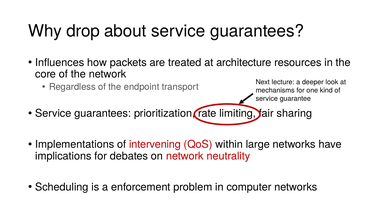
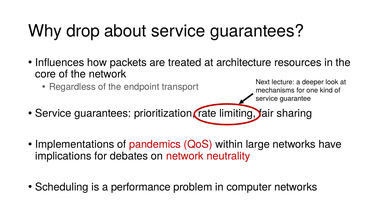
intervening: intervening -> pandemics (155, 144)
enforcement: enforcement -> performance (141, 187)
